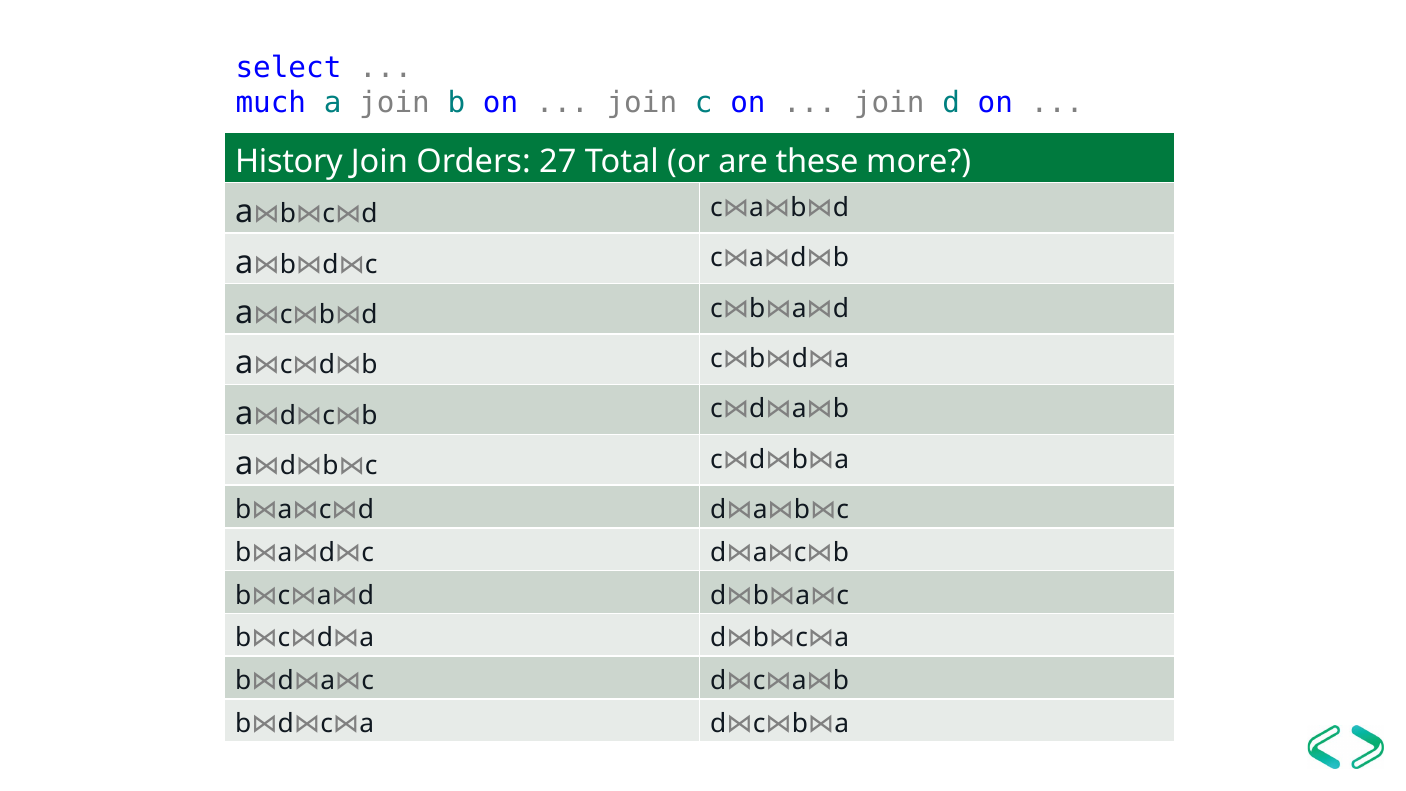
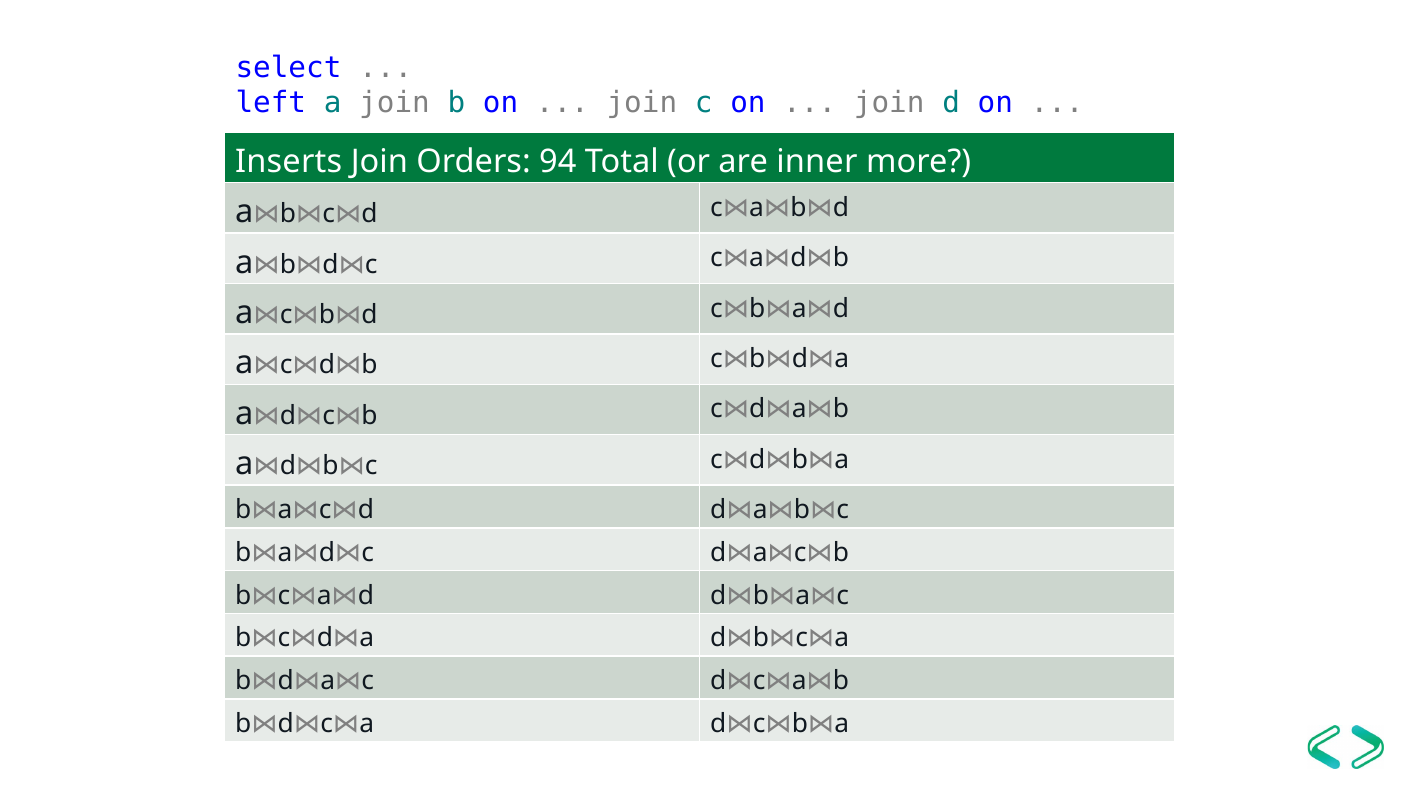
much: much -> left (271, 103)
History: History -> Inserts (289, 162)
27: 27 -> 94 (558, 162)
these: these -> inner (817, 162)
